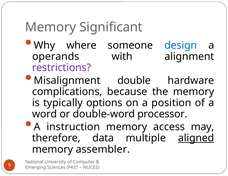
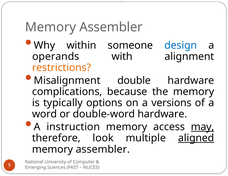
Significant: Significant -> Assembler (111, 27)
where: where -> within (81, 45)
restrictions colour: purple -> orange (62, 68)
position: position -> versions (171, 103)
double-word processor: processor -> hardware (162, 114)
may underline: none -> present (203, 127)
data: data -> look (103, 138)
